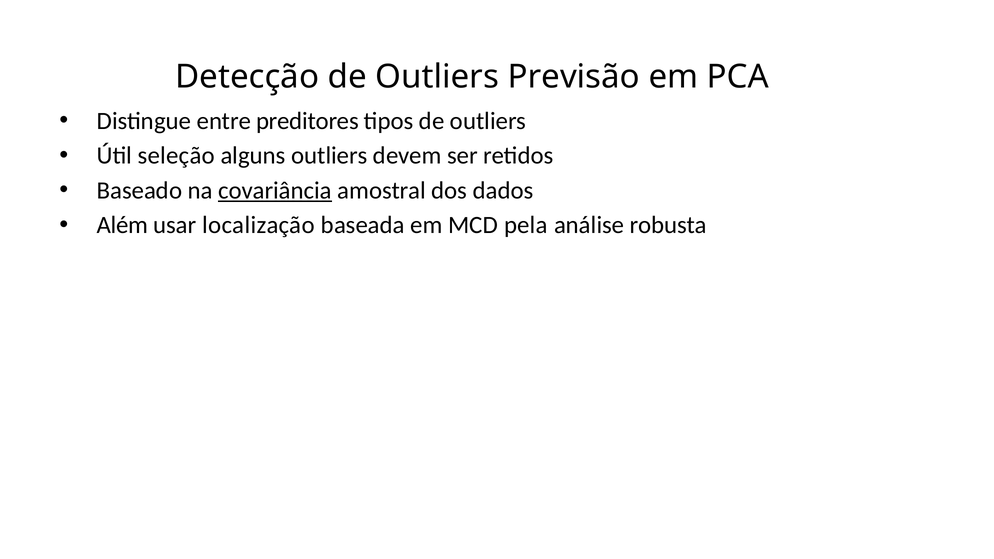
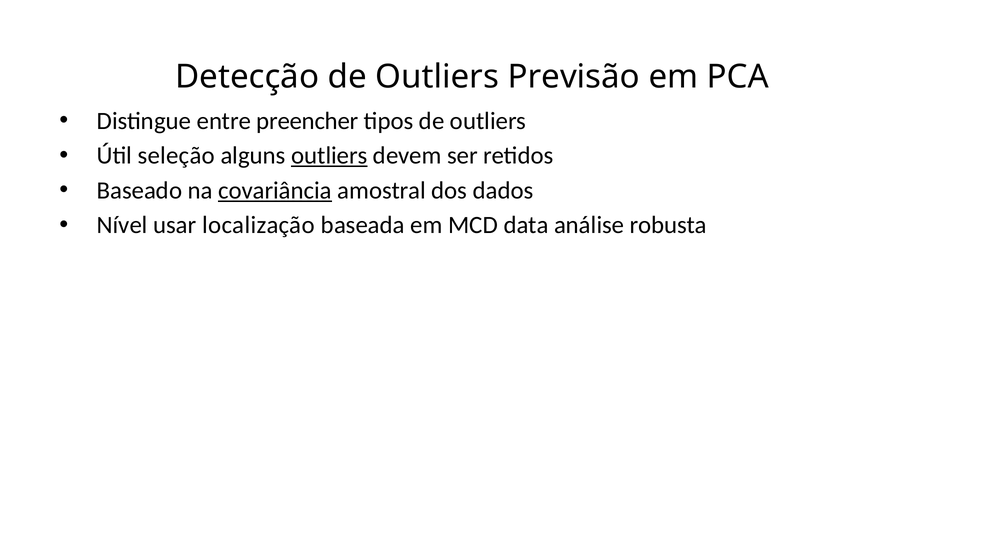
preditores: preditores -> preencher (307, 121)
outliers underline: none -> present (329, 156)
Além: Além -> Nível (122, 225)
pela: pela -> data (526, 225)
